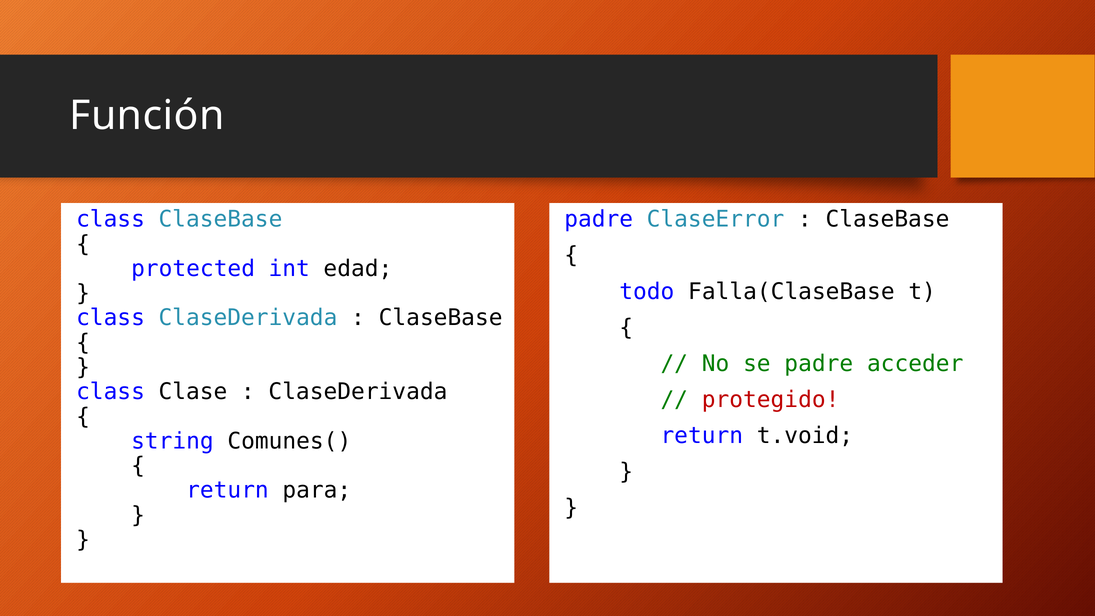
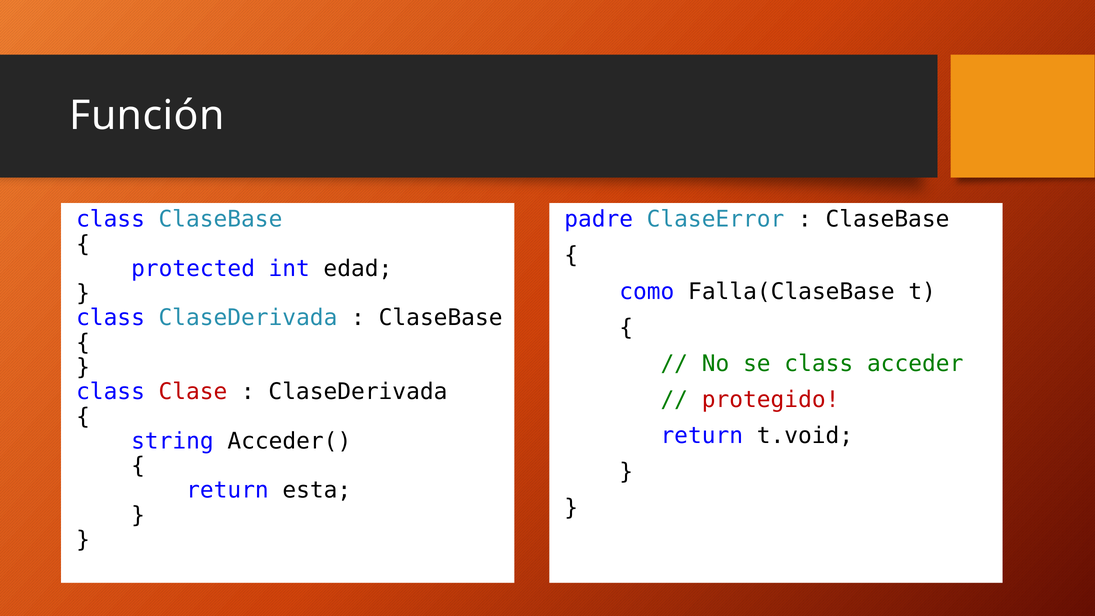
todo: todo -> como (647, 291)
se padre: padre -> class (819, 364)
Clase colour: black -> red (193, 392)
Comunes(: Comunes( -> Acceder( (289, 441)
para: para -> esta (317, 490)
